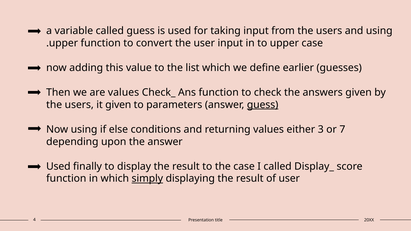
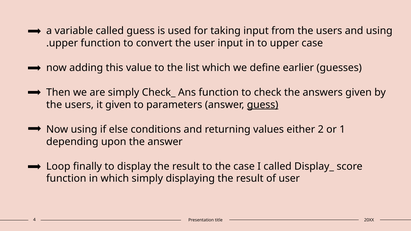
are values: values -> simply (124, 92)
3: 3 -> 2 (321, 129)
7: 7 -> 1 (342, 129)
Used: Used -> Loop (58, 166)
simply underline: present -> none (147, 179)
